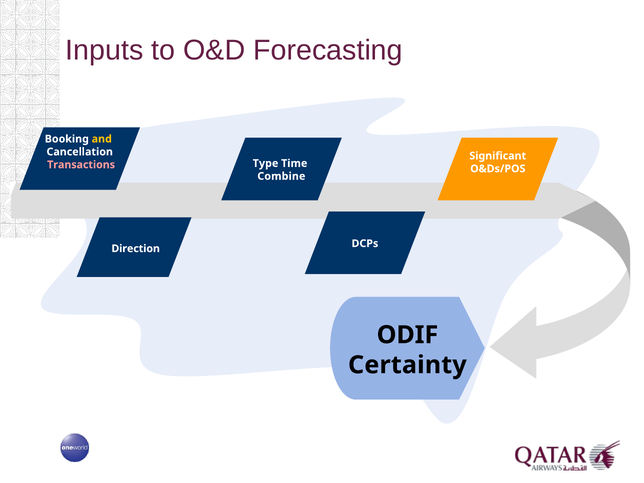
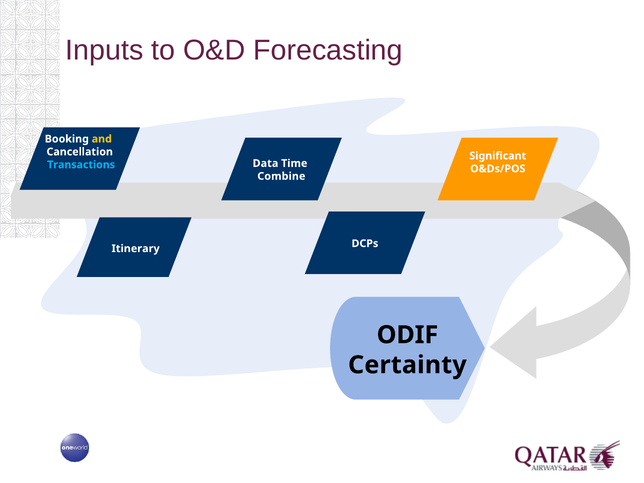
Type: Type -> Data (266, 163)
Transactions colour: pink -> light blue (81, 165)
Direction: Direction -> Itinerary (136, 249)
